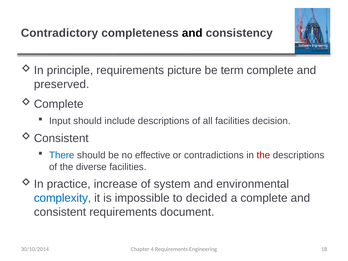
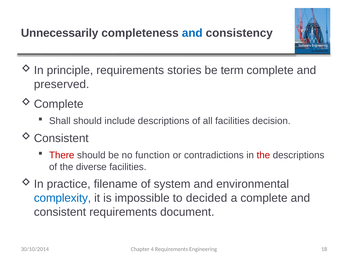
Contradictory: Contradictory -> Unnecessarily (60, 33)
and colour: black -> blue (192, 33)
picture: picture -> stories (184, 70)
Input: Input -> Shall (60, 121)
There colour: blue -> red (62, 155)
effective: effective -> function (153, 155)
increase: increase -> filename (116, 184)
